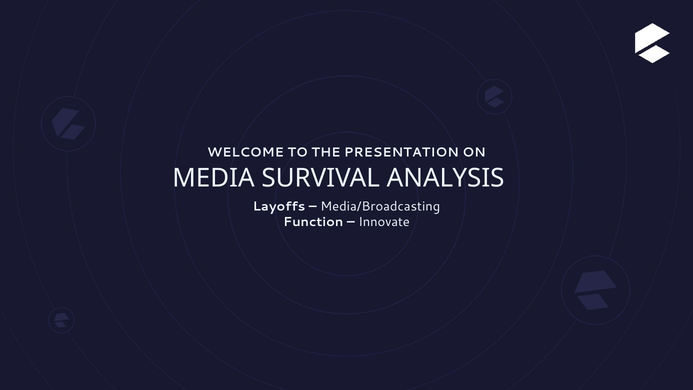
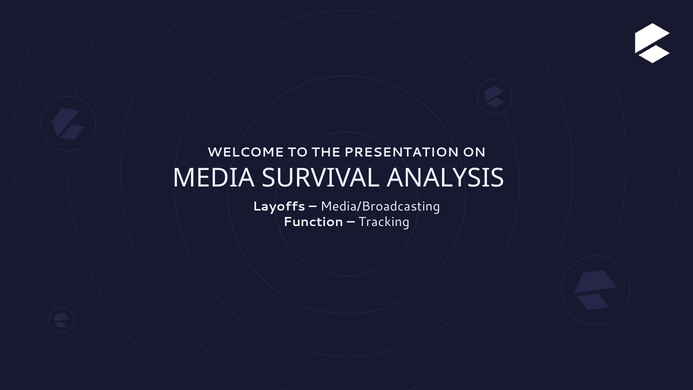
Innovate: Innovate -> Tracking (384, 222)
